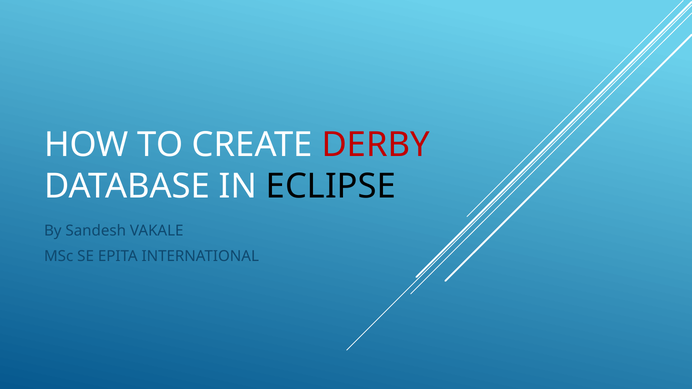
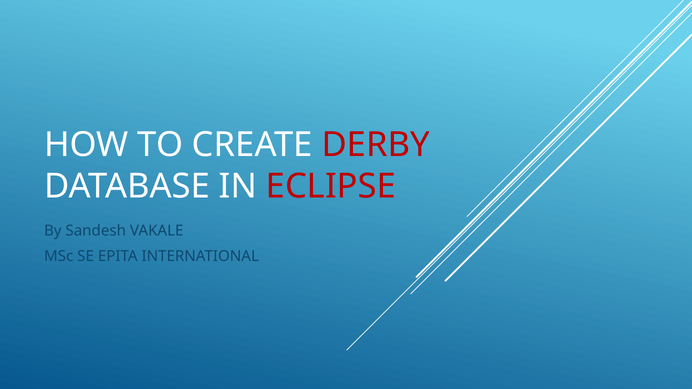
ECLIPSE colour: black -> red (331, 187)
